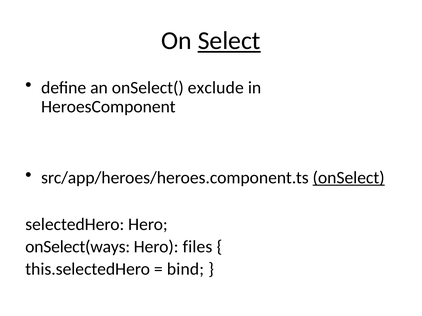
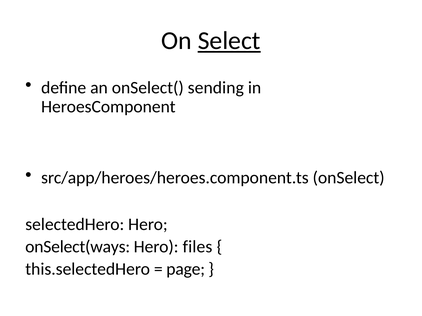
exclude: exclude -> sending (216, 88)
onSelect underline: present -> none (349, 178)
bind: bind -> page (186, 270)
